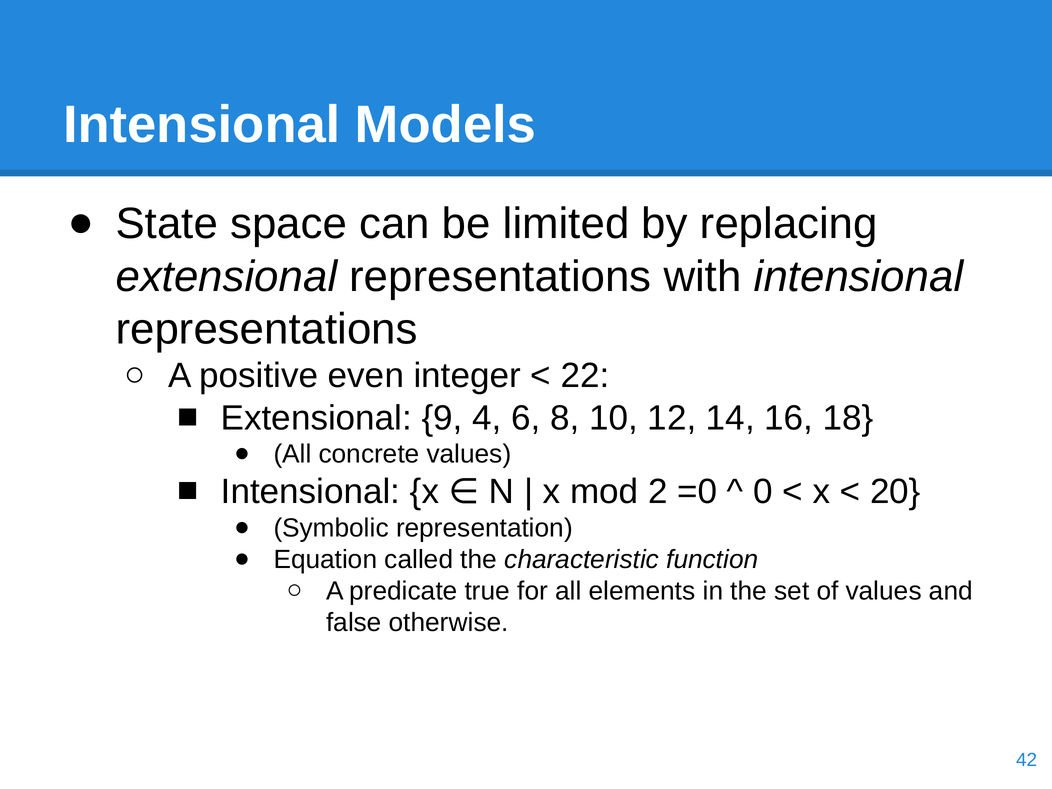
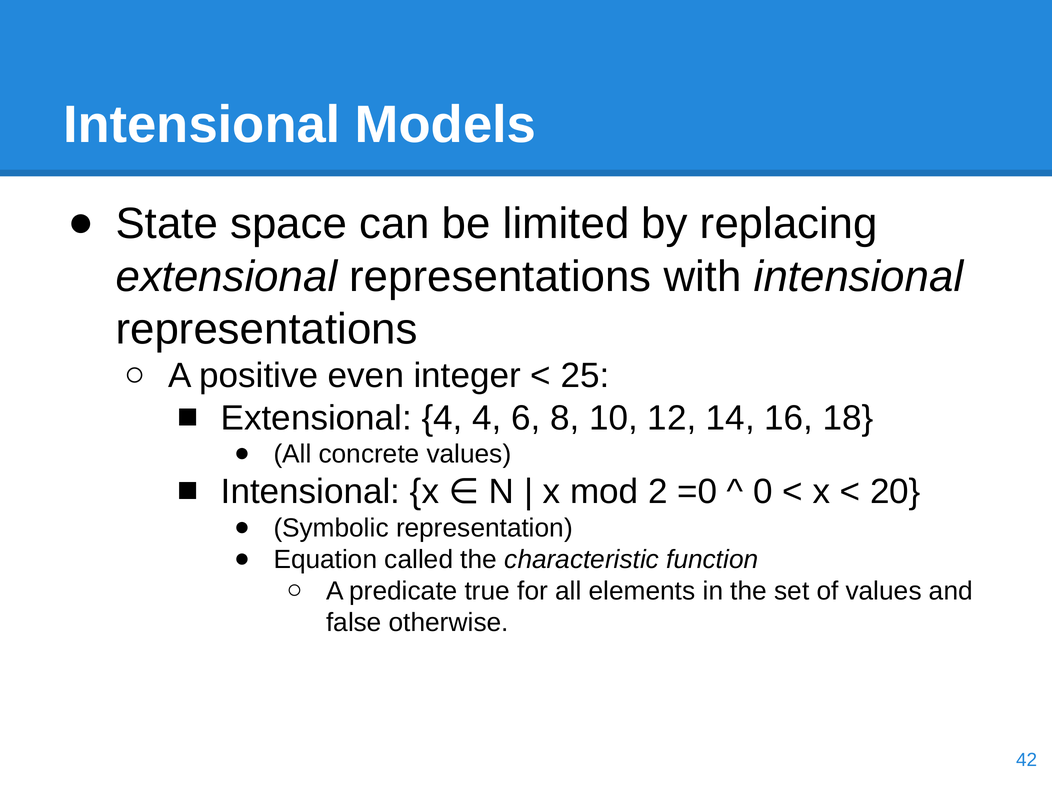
22: 22 -> 25 (585, 376)
Extensional 9: 9 -> 4 (442, 418)
